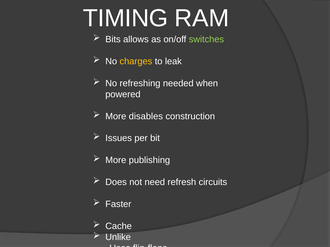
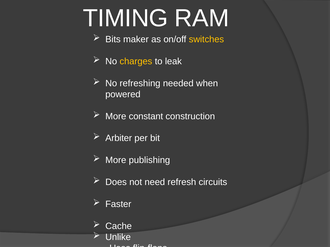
allows: allows -> maker (136, 39)
switches colour: light green -> yellow (206, 39)
disables: disables -> constant (146, 116)
Issues: Issues -> Arbiter (119, 138)
